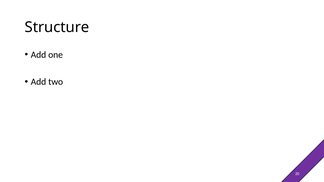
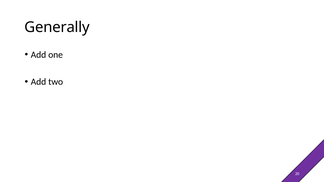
Structure: Structure -> Generally (57, 27)
